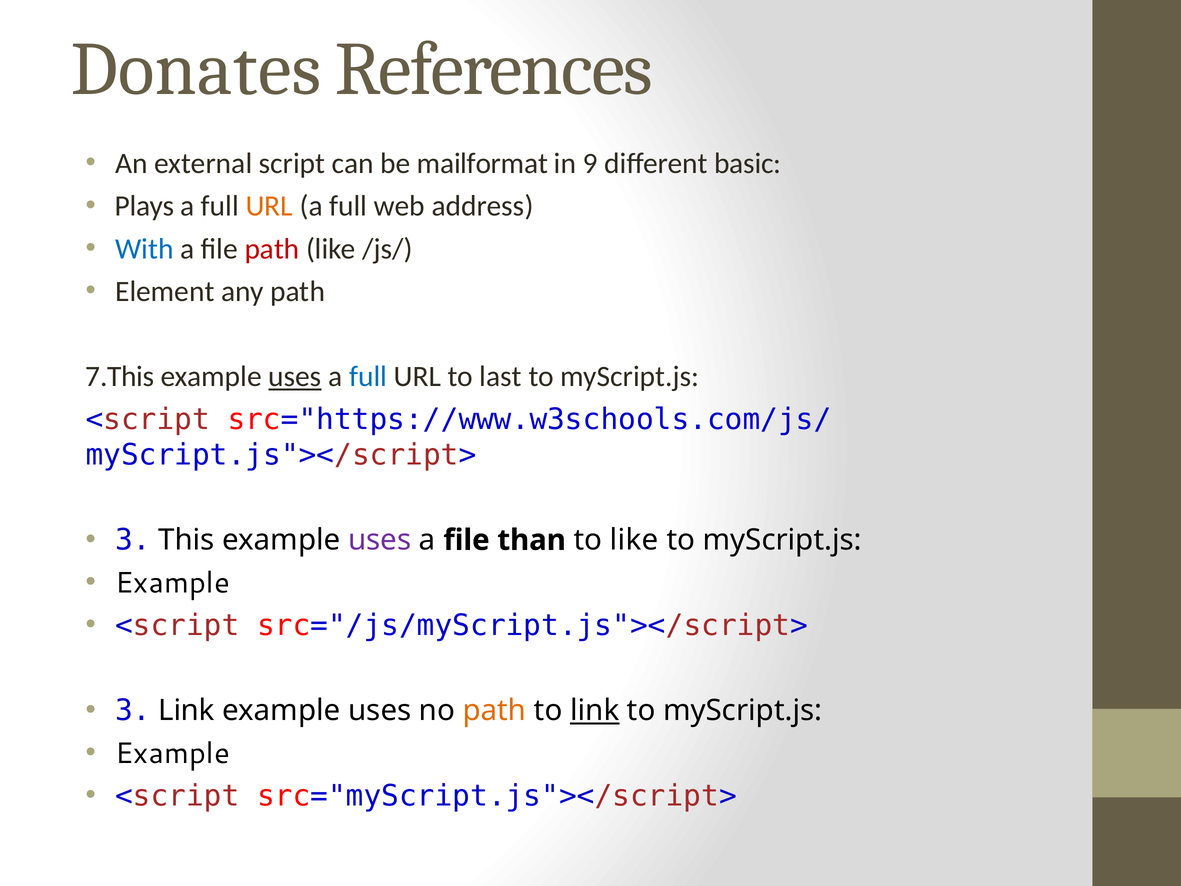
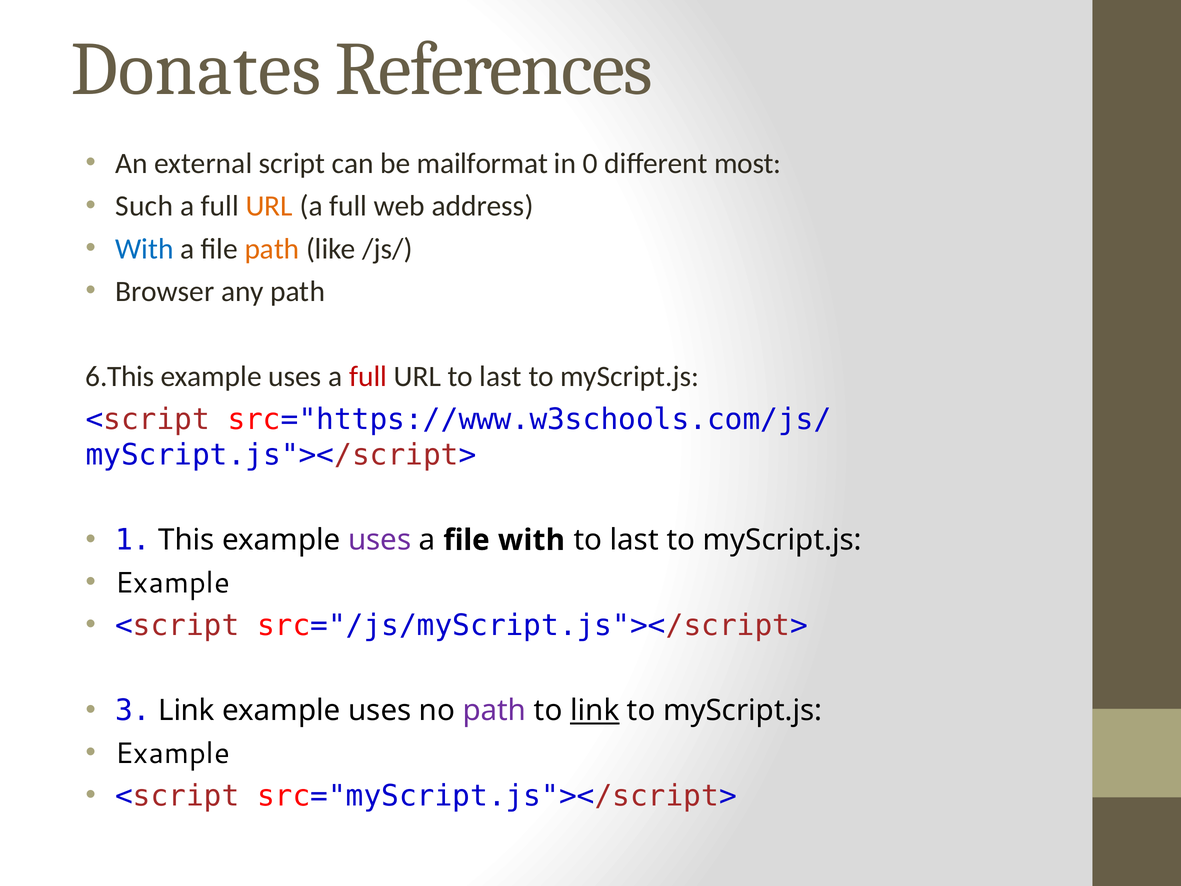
9: 9 -> 0 (590, 163)
basic: basic -> most (748, 163)
Plays: Plays -> Such (144, 206)
path colour: red -> orange (272, 249)
Element: Element -> Browser (165, 291)
7.This: 7.This -> 6.This (120, 377)
uses underline: present -> none (295, 377)
full colour: blue -> red (368, 377)
3: 3 -> 1 (133, 540)
file than: than -> with (531, 540)
like: like -> last (634, 540)
path colour: orange -> purple (494, 711)
